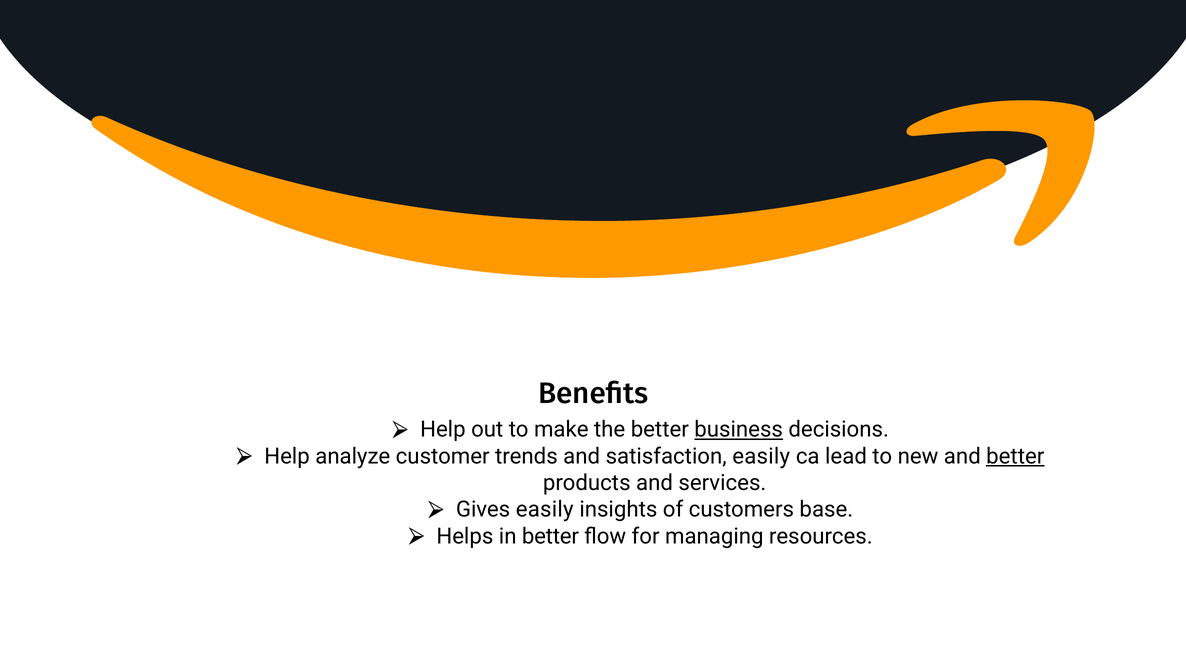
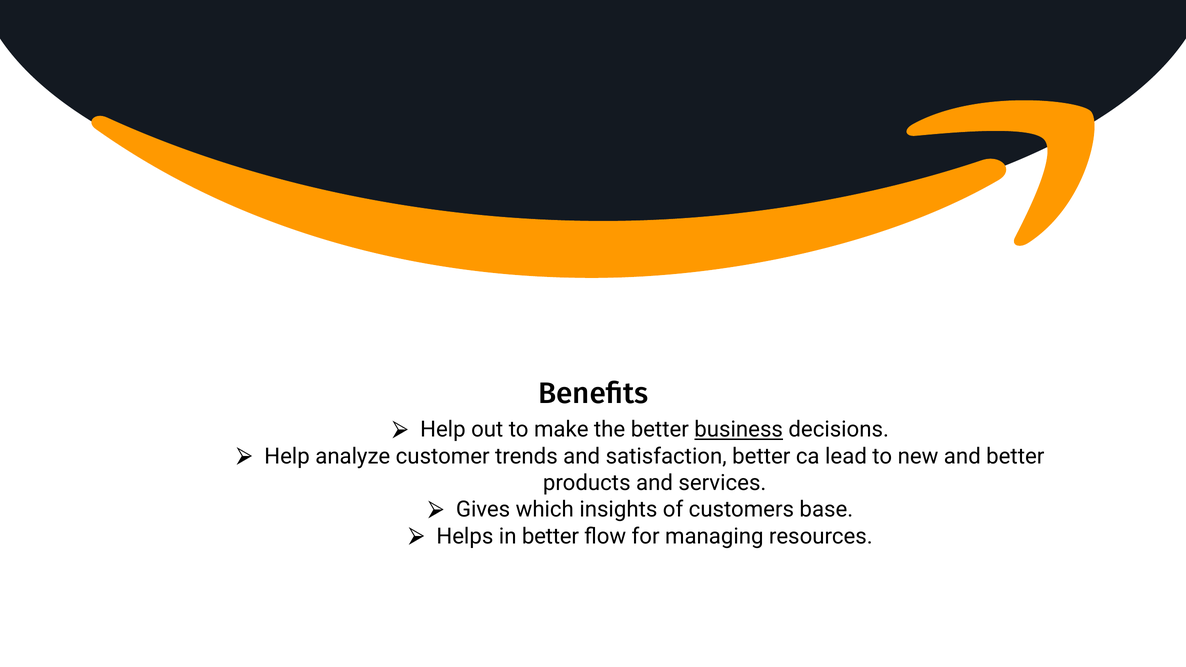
satisfaction easily: easily -> better (761, 456)
better underline: present -> none (1015, 456)
Gives easily: easily -> which (545, 510)
